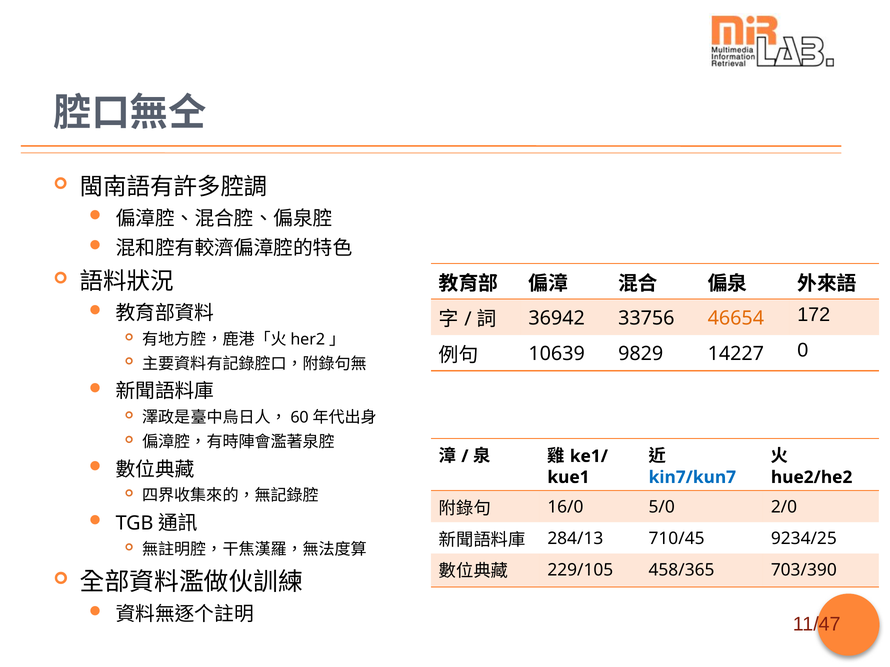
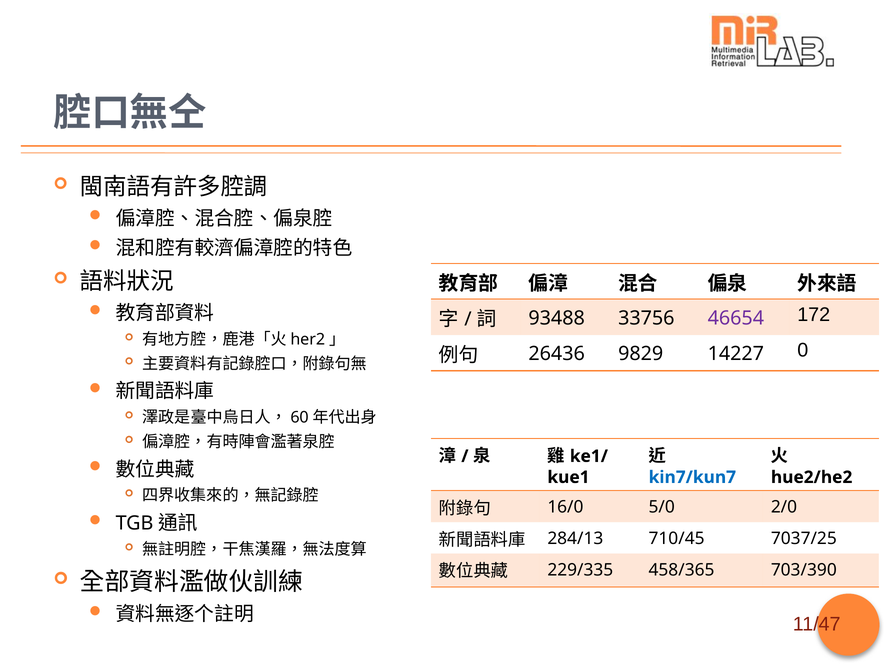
36942: 36942 -> 93488 (557, 318)
46654 colour: orange -> purple (736, 318)
10639: 10639 -> 26436 (557, 354)
9234/25: 9234/25 -> 7037/25 (804, 539)
229/105: 229/105 -> 229/335 (580, 571)
